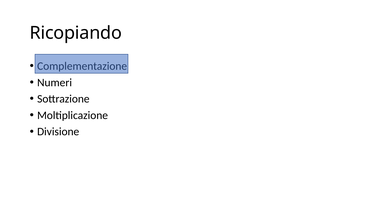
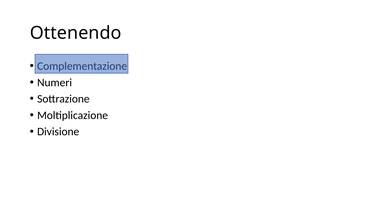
Ricopiando: Ricopiando -> Ottenendo (76, 33)
